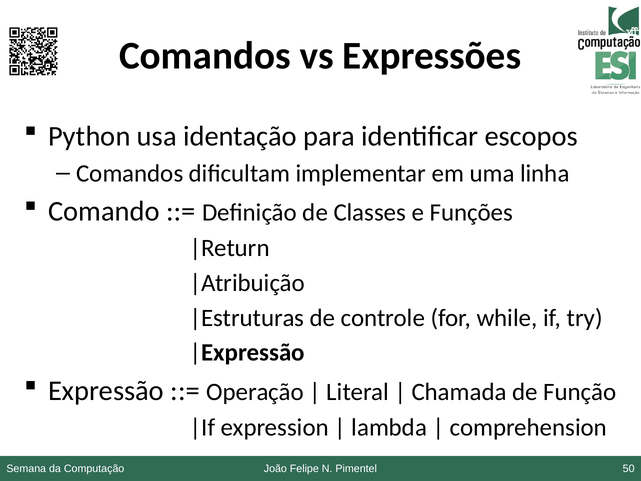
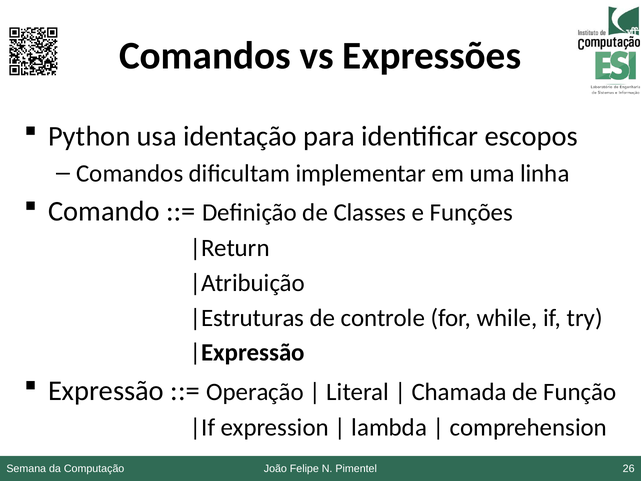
50: 50 -> 26 (629, 469)
